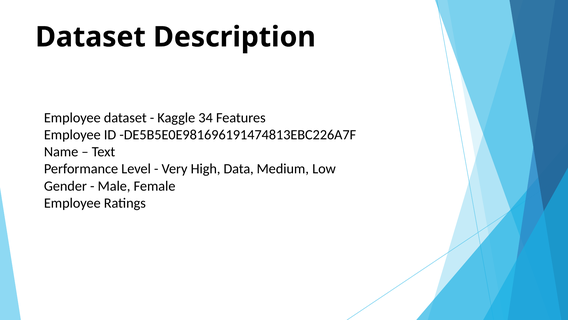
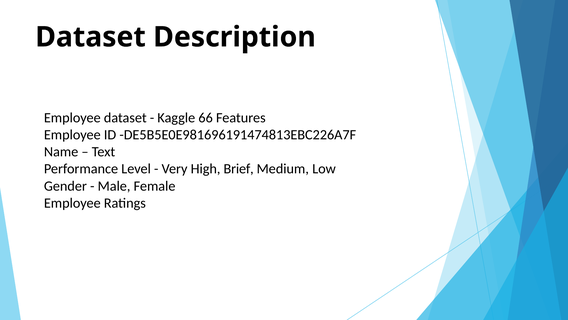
34: 34 -> 66 (206, 118)
Data: Data -> Brief (239, 169)
